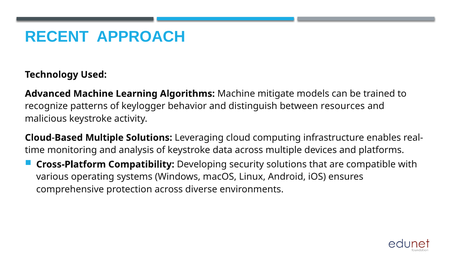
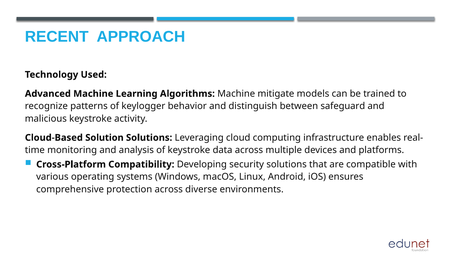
resources: resources -> safeguard (343, 106)
Cloud-Based Multiple: Multiple -> Solution (104, 137)
